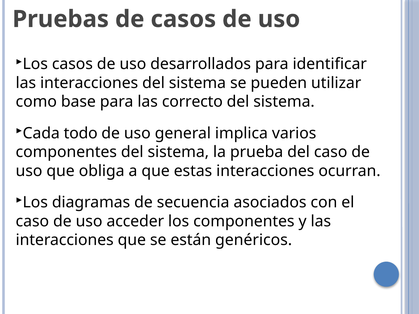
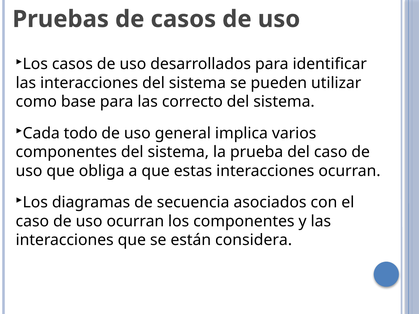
uso acceder: acceder -> ocurran (135, 221)
genéricos: genéricos -> considera (254, 240)
